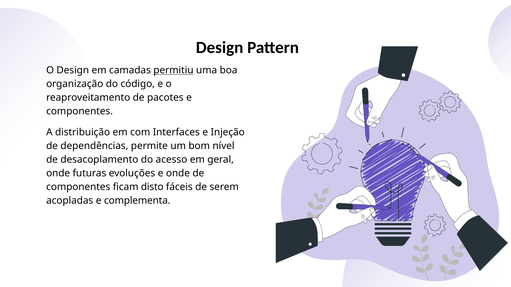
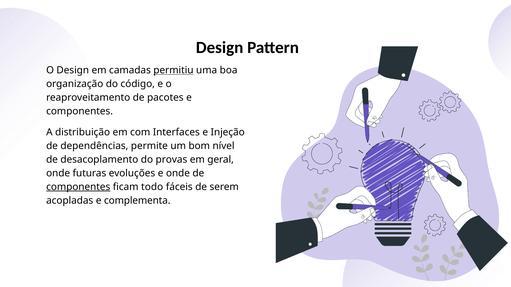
acesso: acesso -> provas (171, 160)
componentes underline: none -> present (78, 187)
disto: disto -> todo (152, 187)
